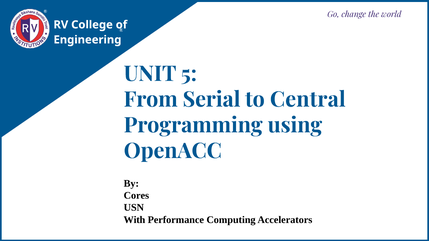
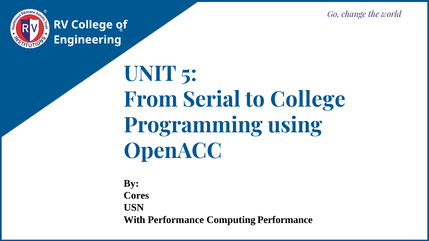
to Central: Central -> College (308, 100)
Computing Accelerators: Accelerators -> Performance (285, 220)
